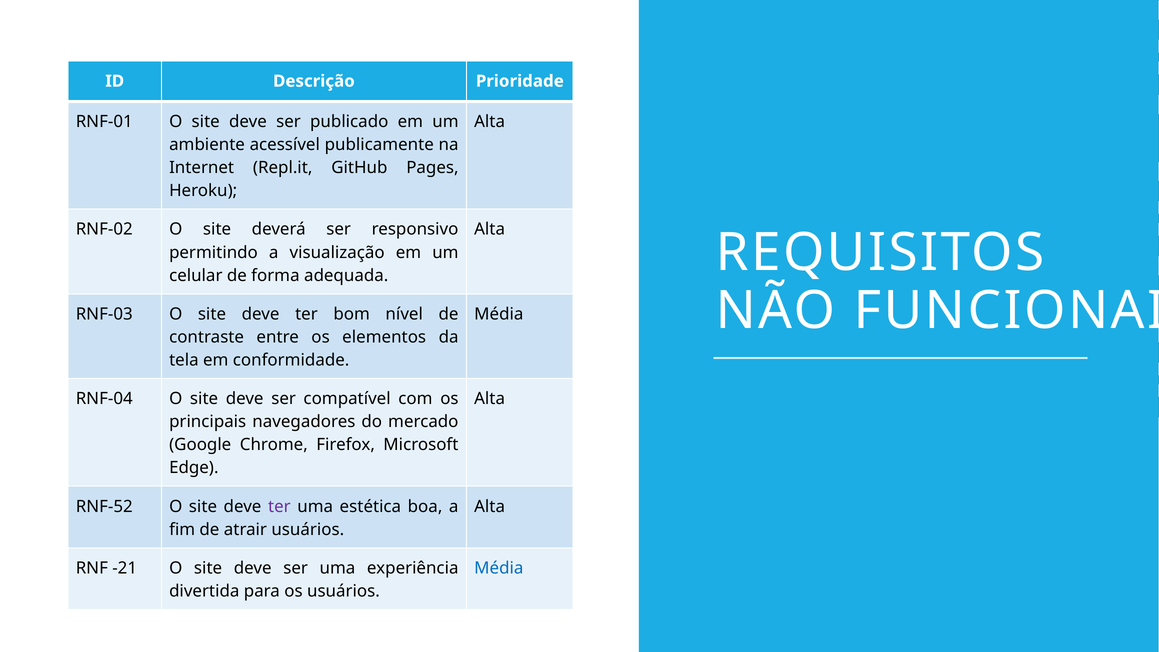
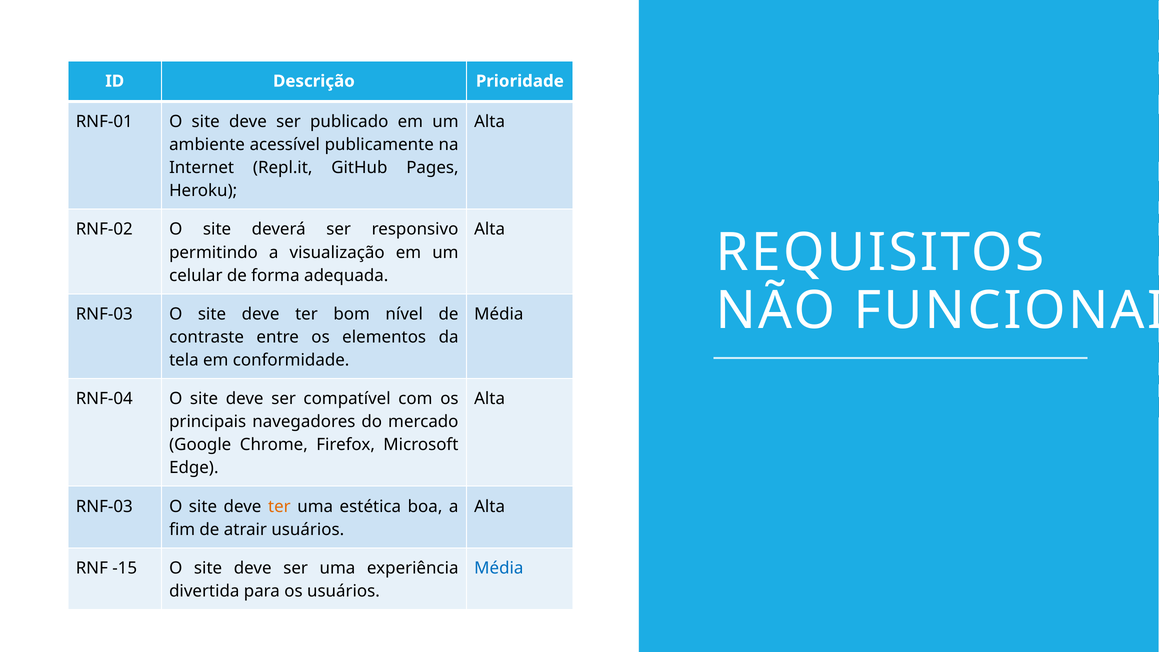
RNF-52: RNF-52 -> RNF-03 (104, 506)
ter colour: purple -> orange (279, 506)
-21: -21 -> -15 (125, 568)
